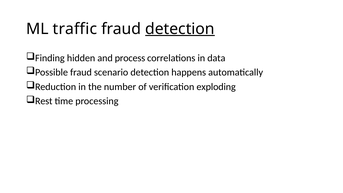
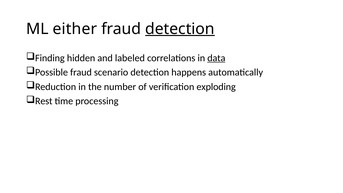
traffic: traffic -> either (75, 29)
process: process -> labeled (130, 58)
data underline: none -> present (216, 58)
